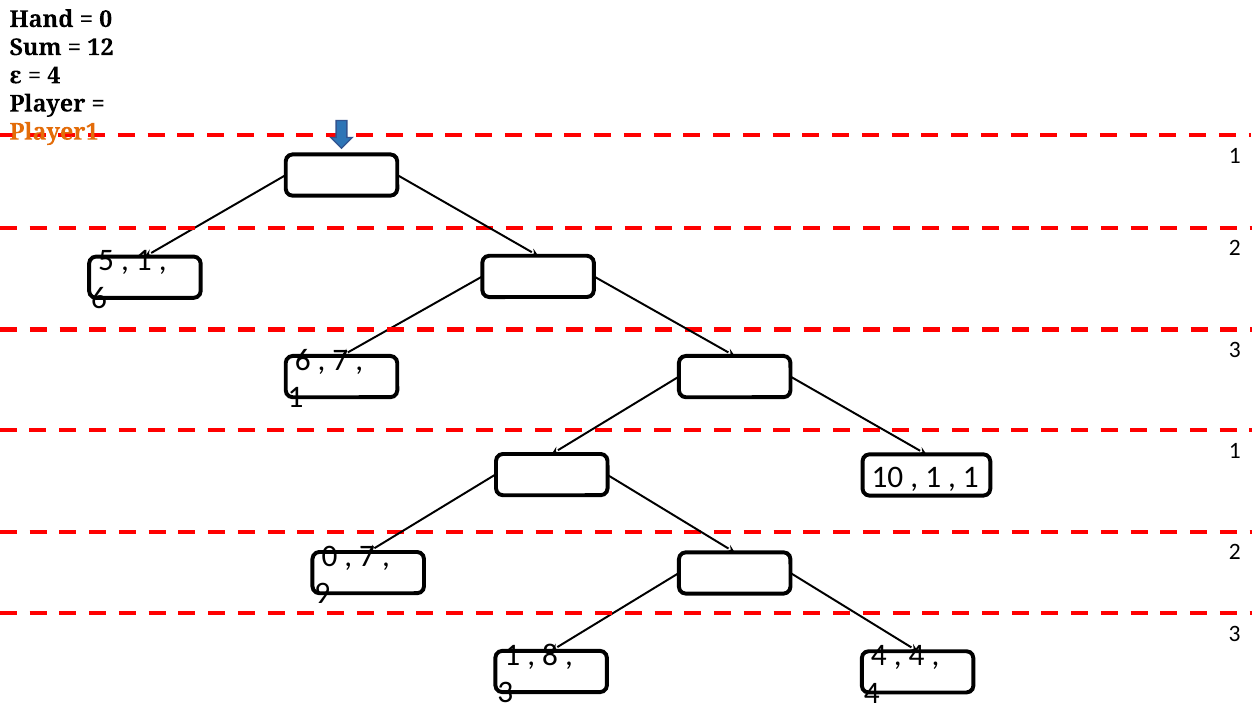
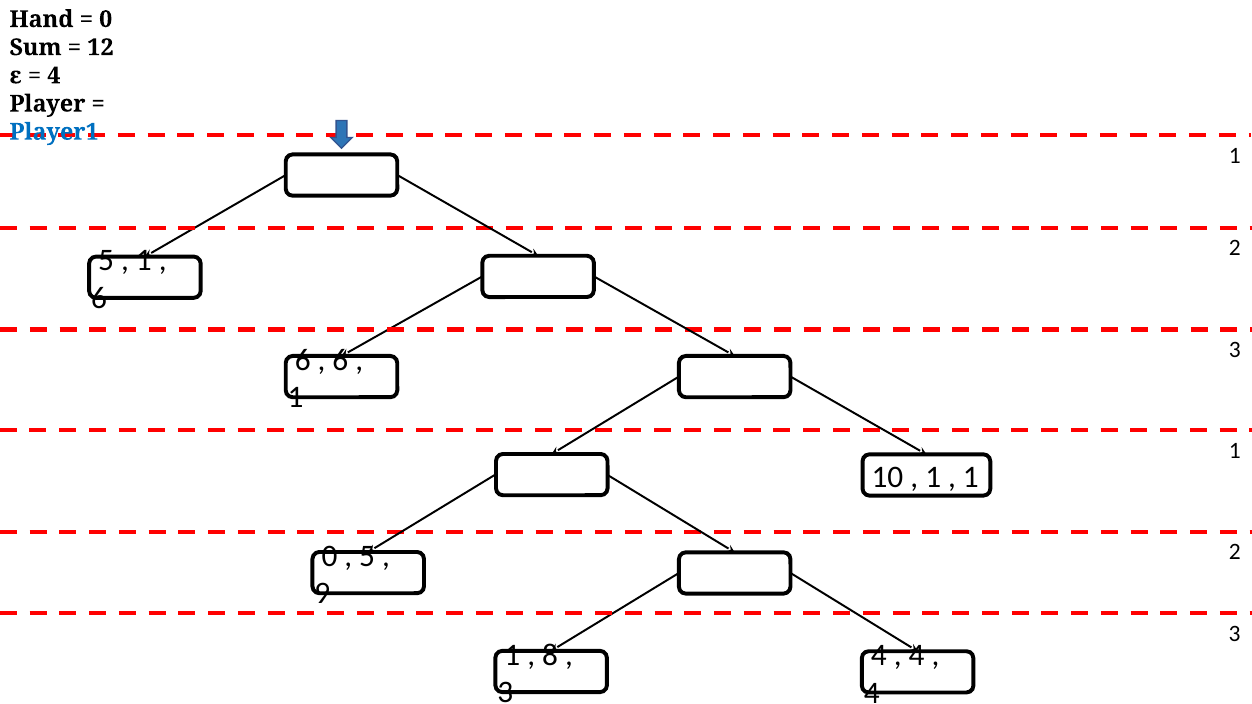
Player1 colour: orange -> blue (54, 132)
7: 7 -> 6 (340, 360)
7: 7 -> 5 (367, 556)
